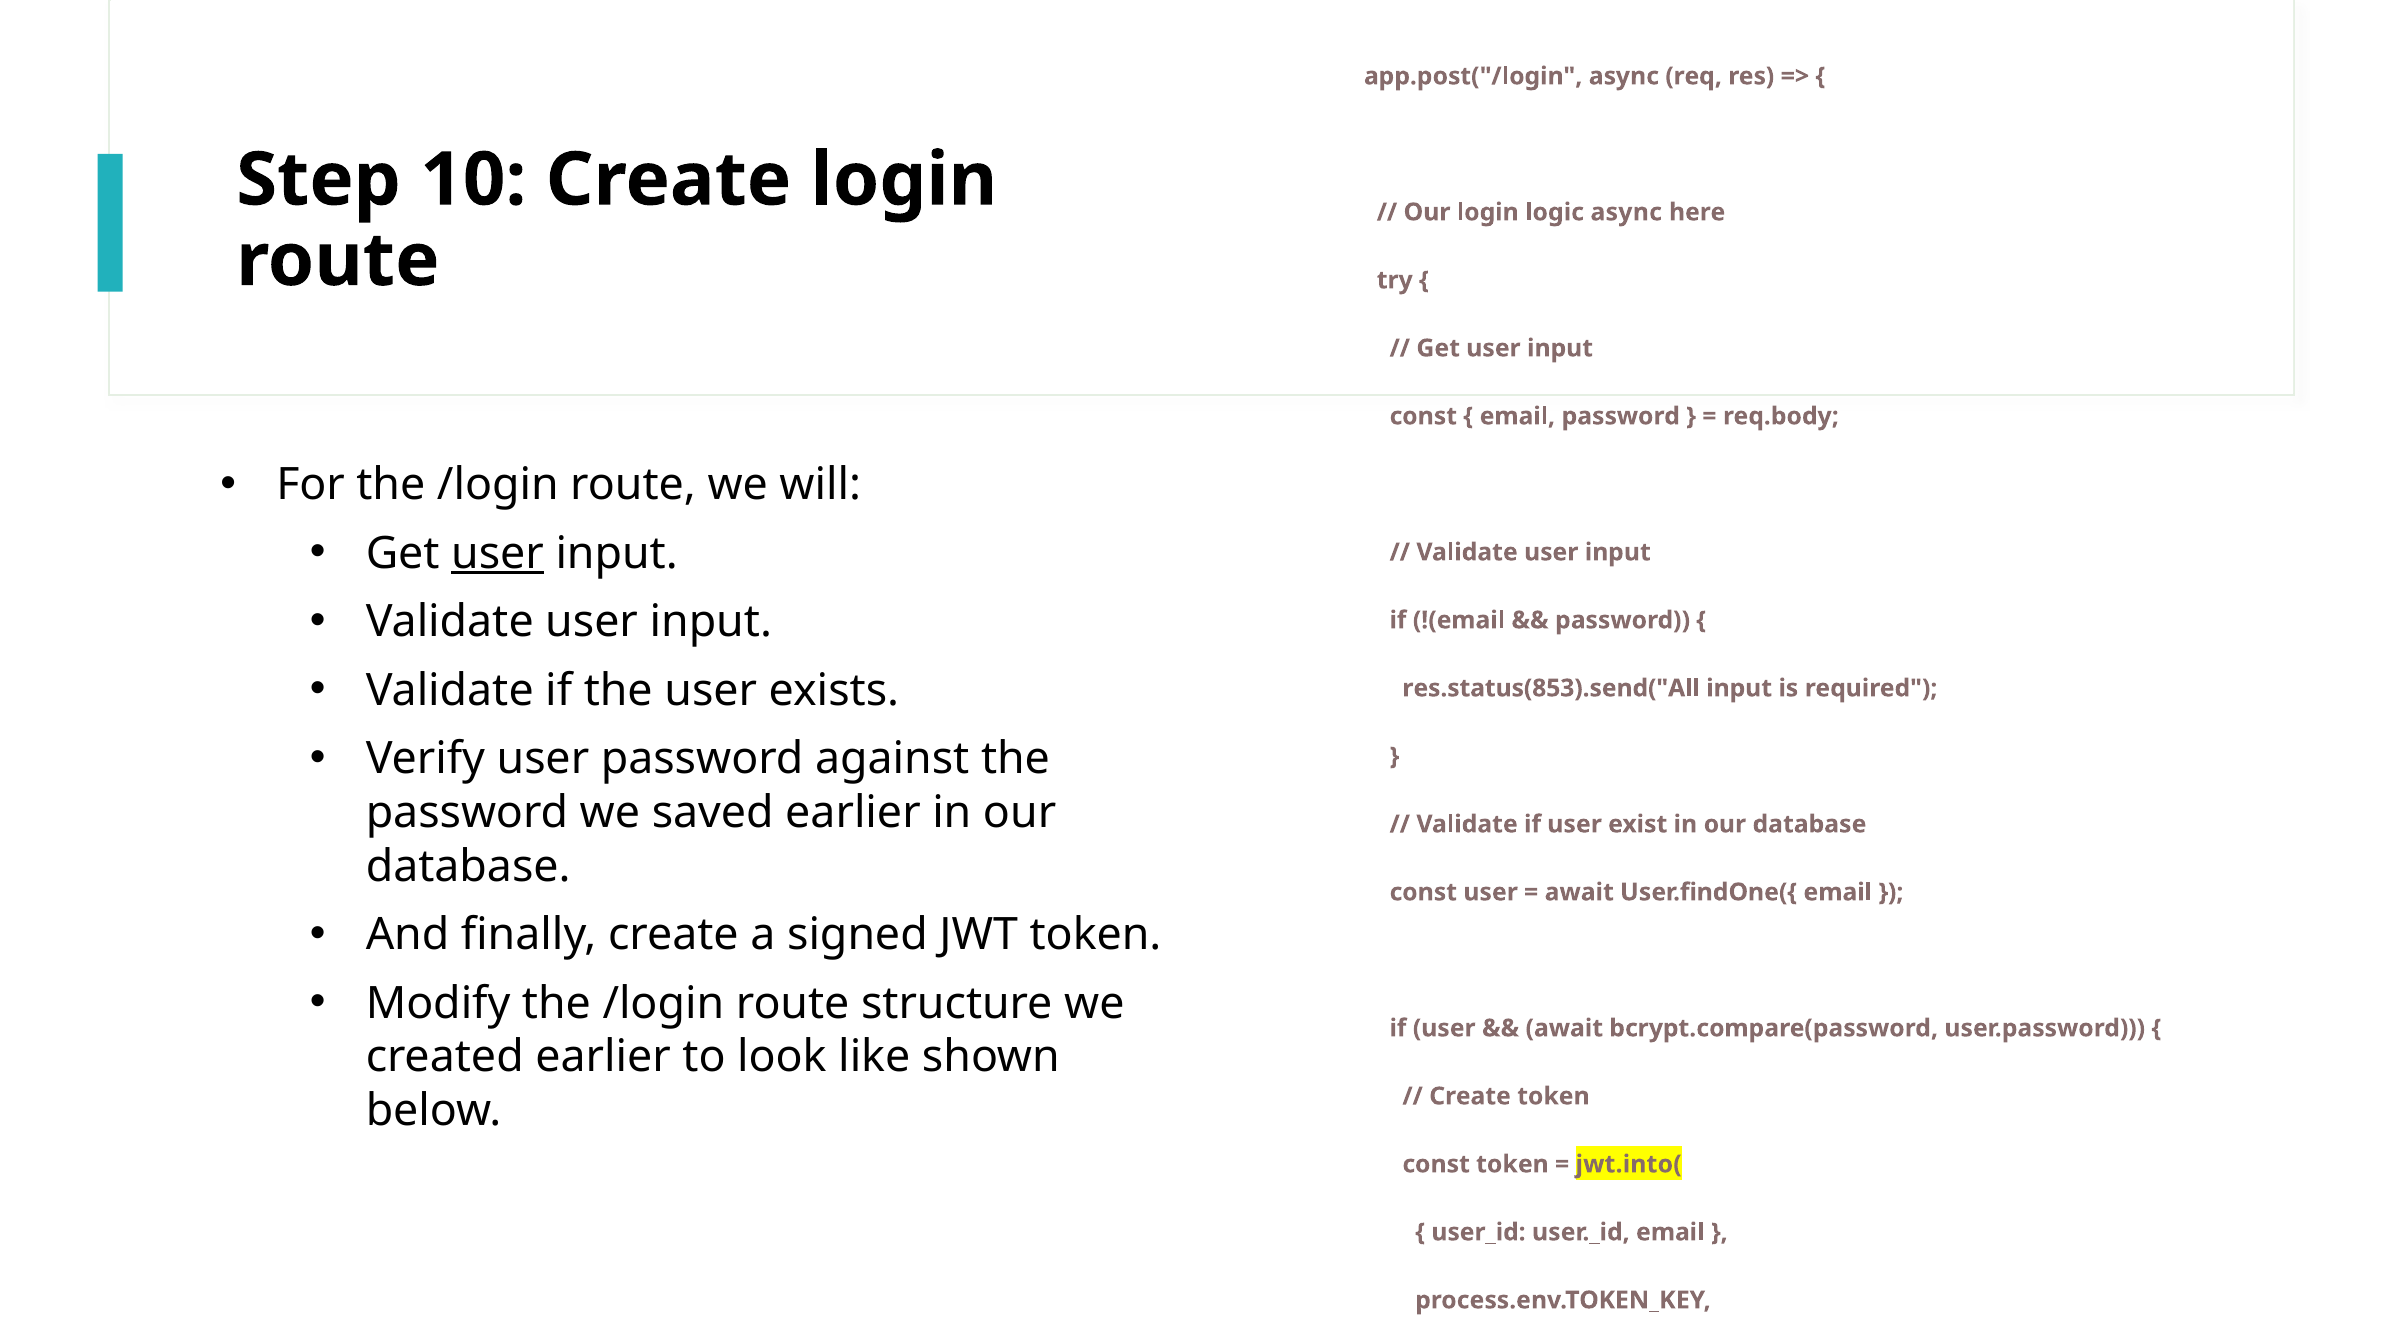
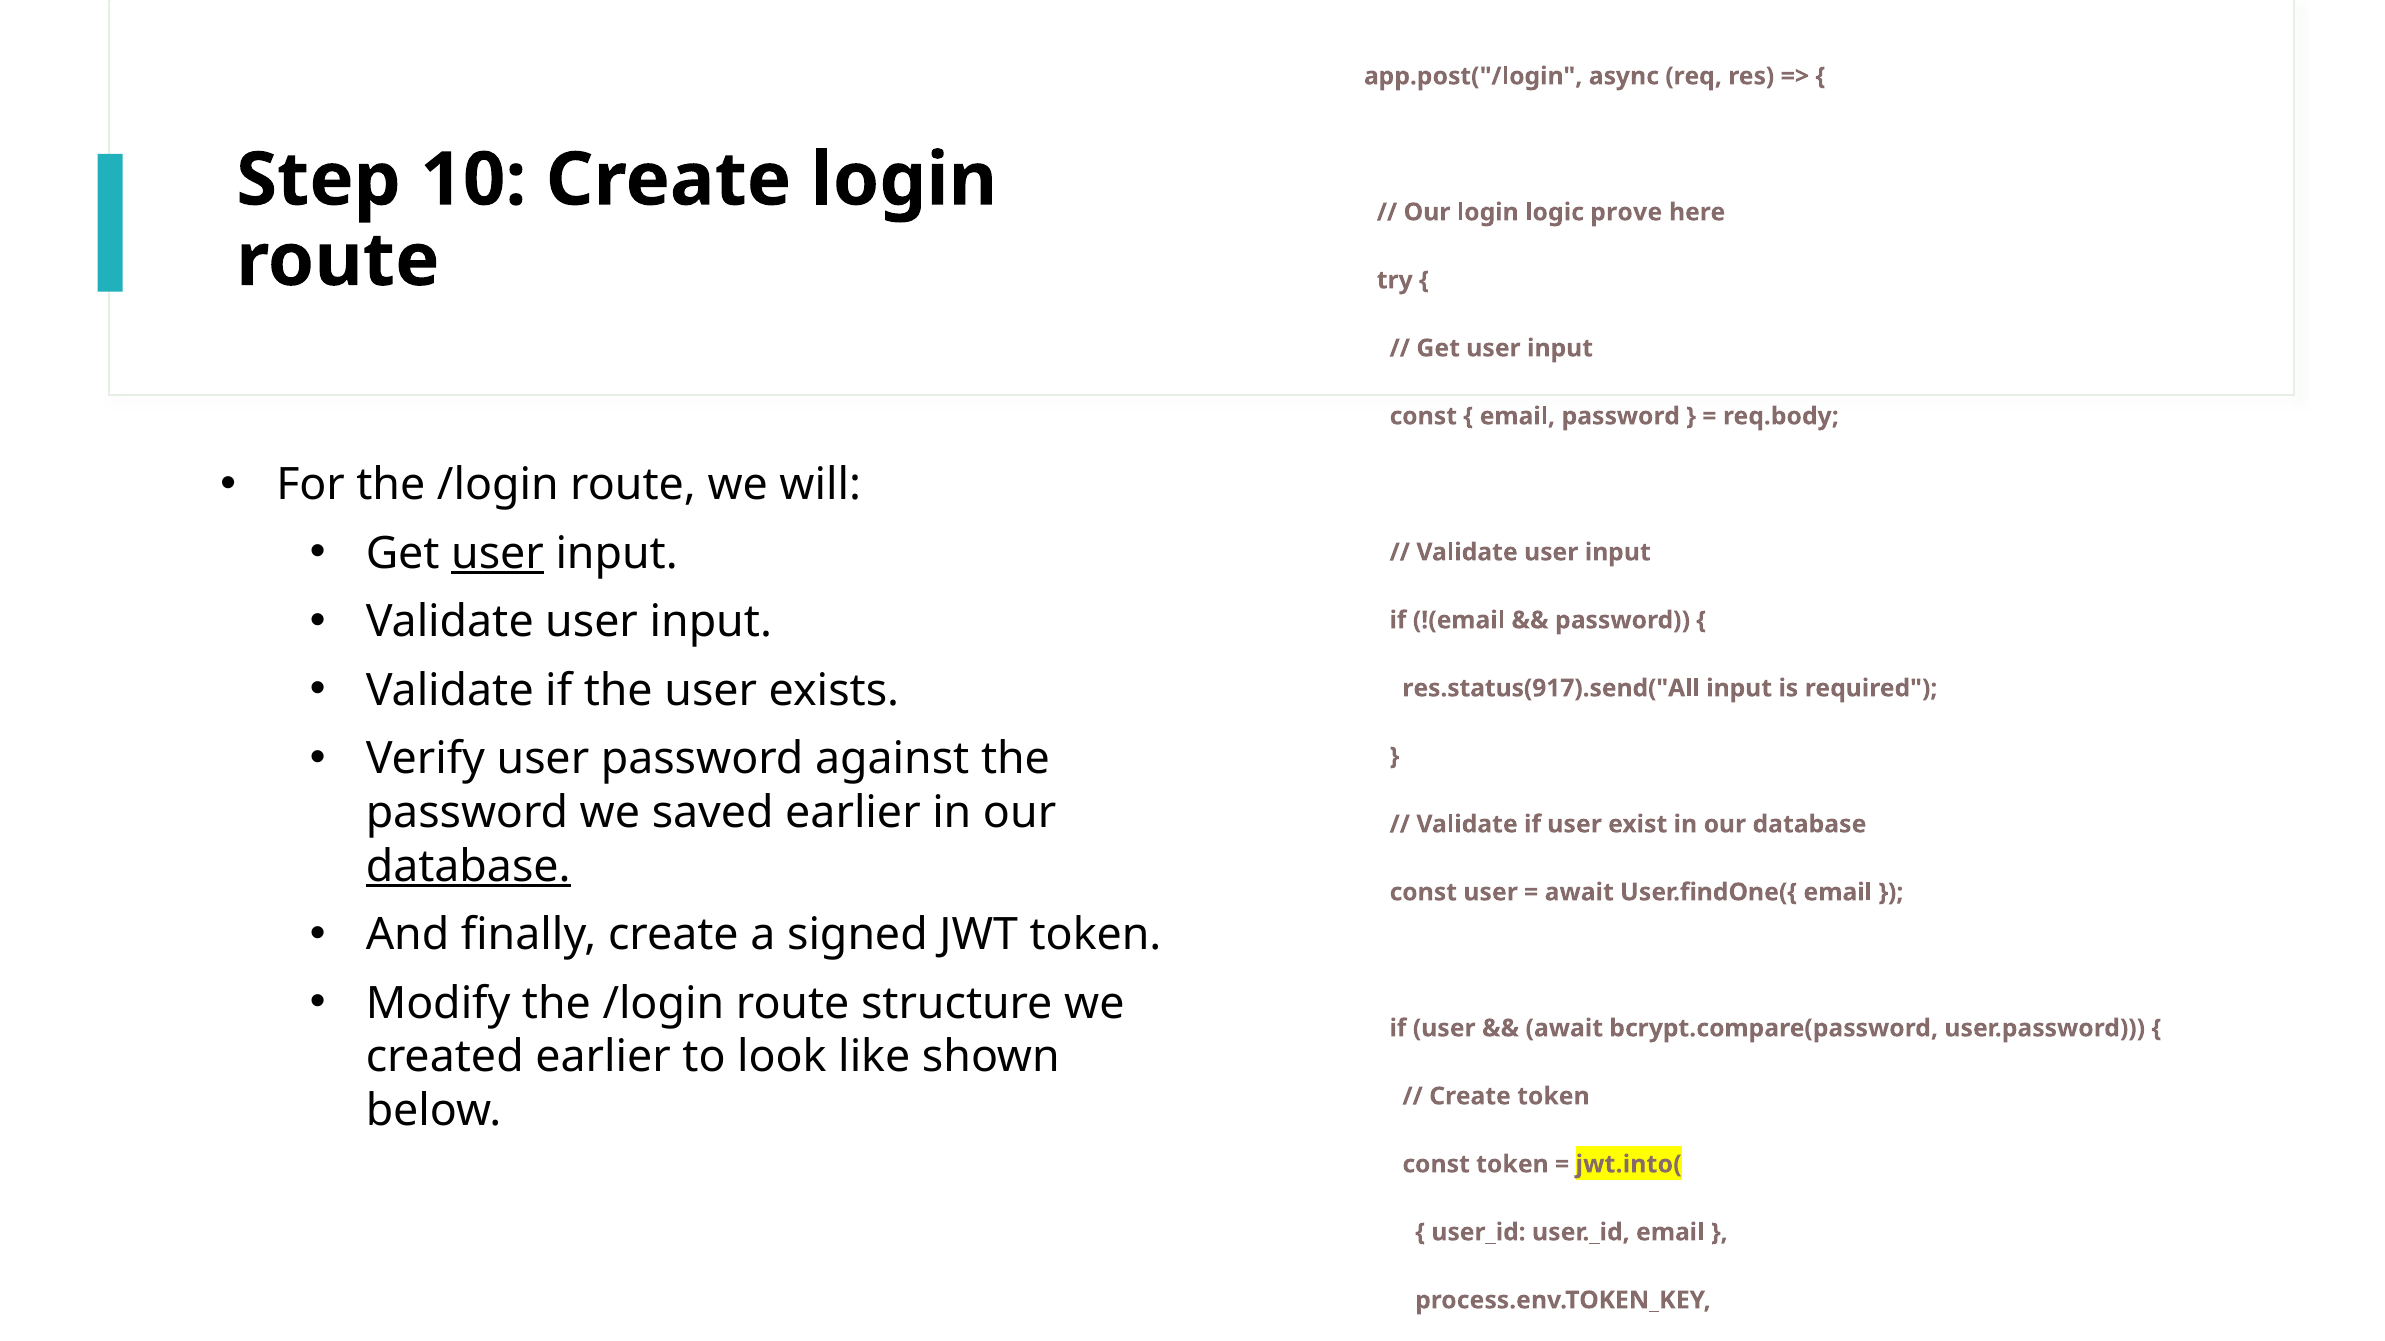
logic async: async -> prove (1626, 212)
res.status(853).send("All: res.status(853).send("All -> res.status(917).send("All (1551, 688)
database underline: none -> present (468, 867)
